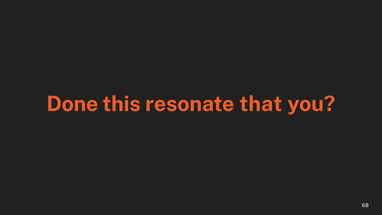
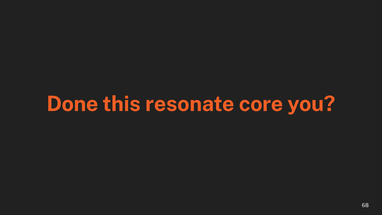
that: that -> core (261, 104)
